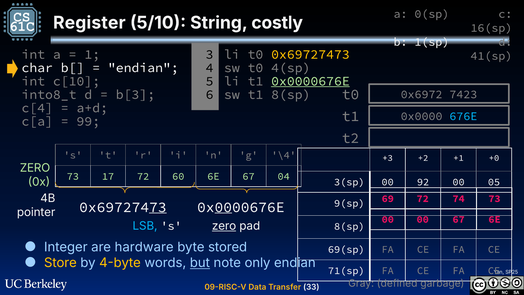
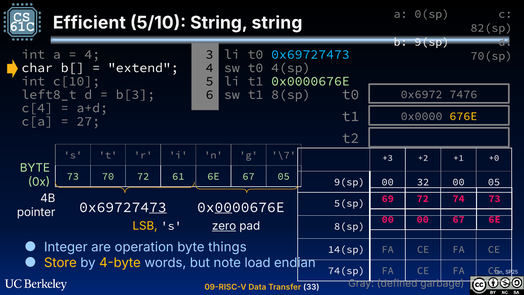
Register: Register -> Efficient (89, 23)
String costly: costly -> string (277, 23)
16(sp: 16(sp -> 82(sp (491, 28)
b 1(sp: 1(sp -> 9(sp (432, 42)
1: 1 -> 4 (92, 54)
0x69727473 colour: yellow -> light blue (310, 54)
41(sp: 41(sp -> 70(sp (491, 56)
endian: endian -> extend (143, 68)
0x0000676E underline: present -> none (310, 81)
7423: 7423 -> 7476 (463, 94)
into8_t: into8_t -> left8_t (49, 94)
99: 99 -> 27 (88, 121)
676E colour: light blue -> yellow (463, 116)
\4: \4 -> \7 (284, 155)
ZERO: ZERO -> BYTE (35, 168)
17: 17 -> 70 (108, 176)
60: 60 -> 61 (178, 176)
67 04: 04 -> 05 (284, 176)
3(sp: 3(sp -> 9(sp (349, 182)
92: 92 -> 32 (423, 182)
9(sp: 9(sp -> 5(sp (349, 203)
LSB colour: light blue -> yellow (145, 226)
hardware: hardware -> operation (144, 247)
stored: stored -> things (227, 247)
69(sp: 69(sp -> 14(sp (346, 249)
but underline: present -> none (200, 263)
only: only -> load (258, 263)
71(sp: 71(sp -> 74(sp (346, 270)
